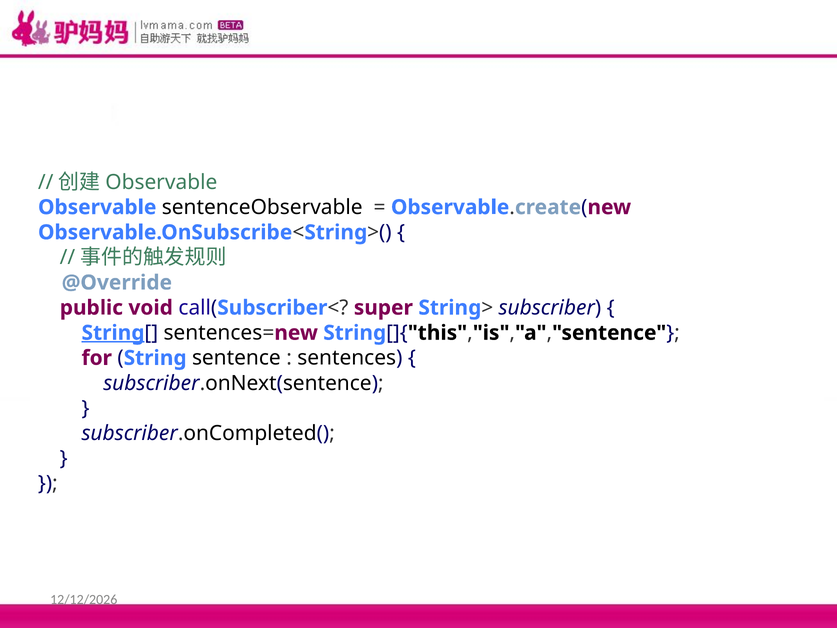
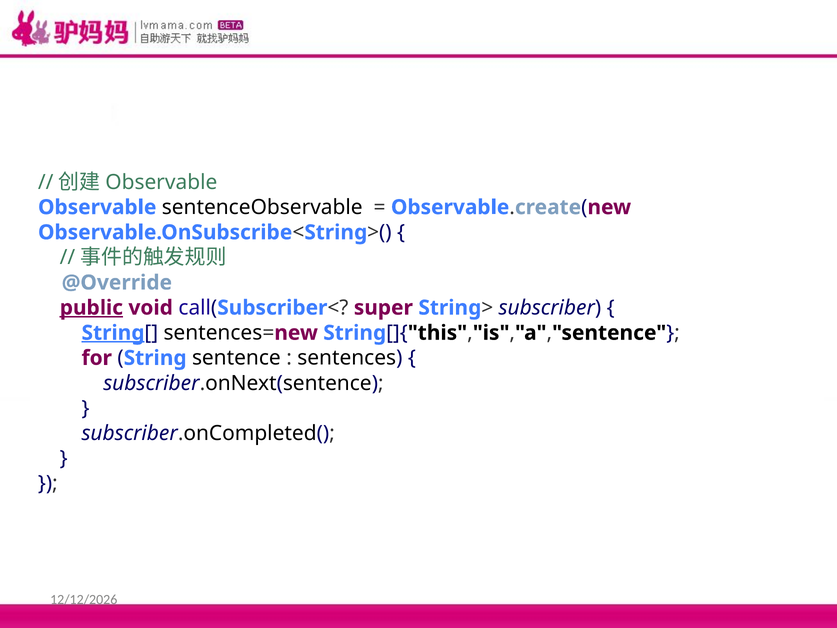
public underline: none -> present (91, 308)
